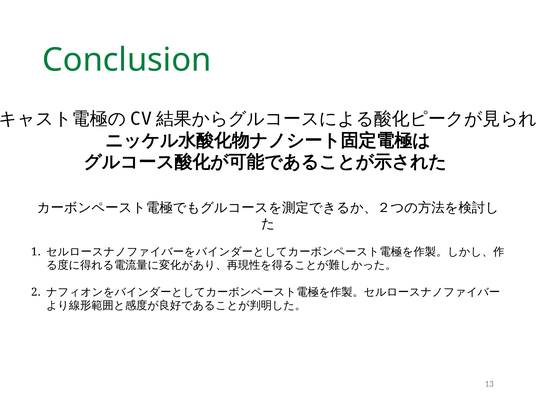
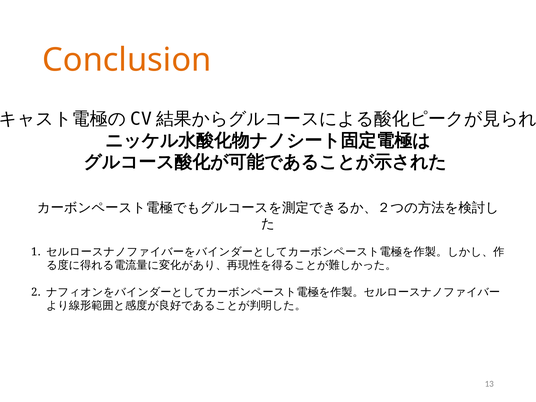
Conclusion colour: green -> orange (127, 60)
